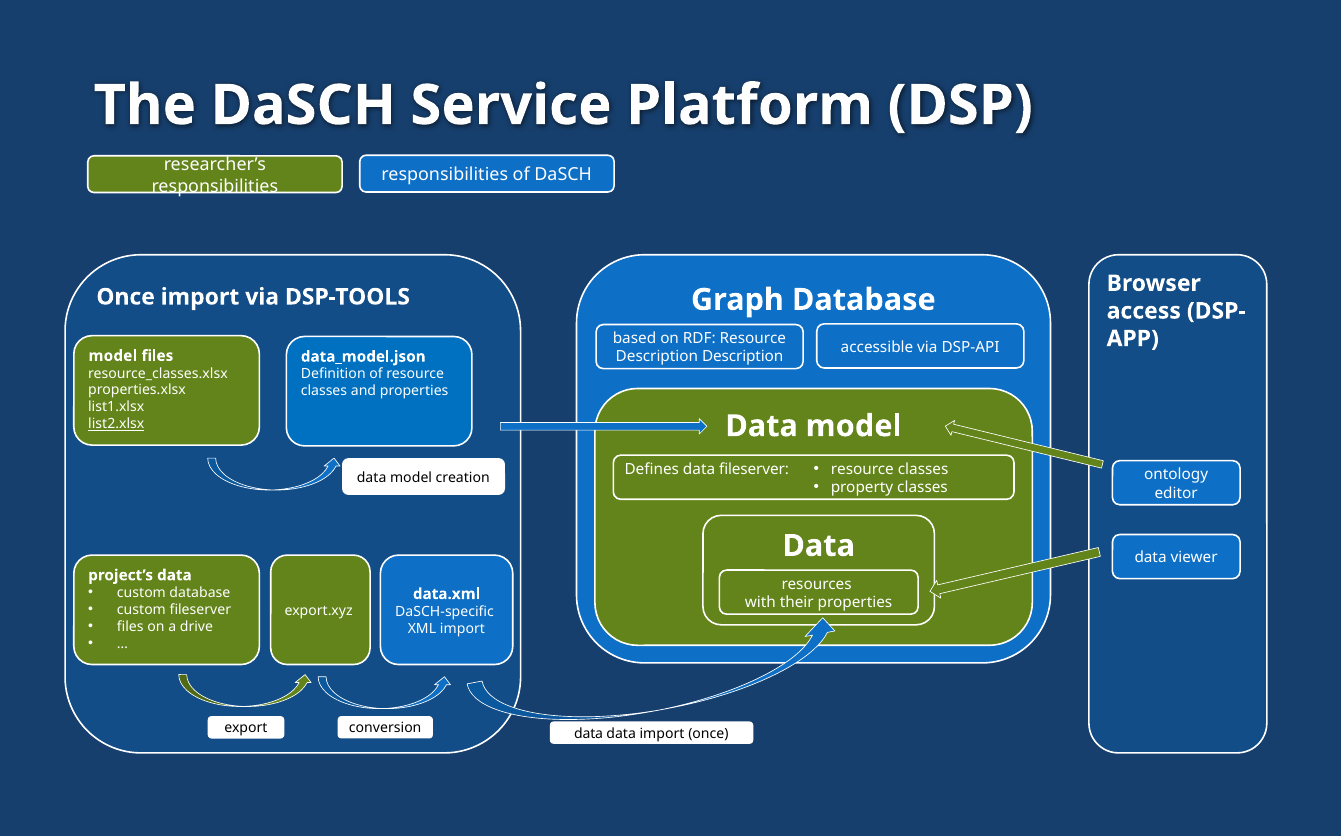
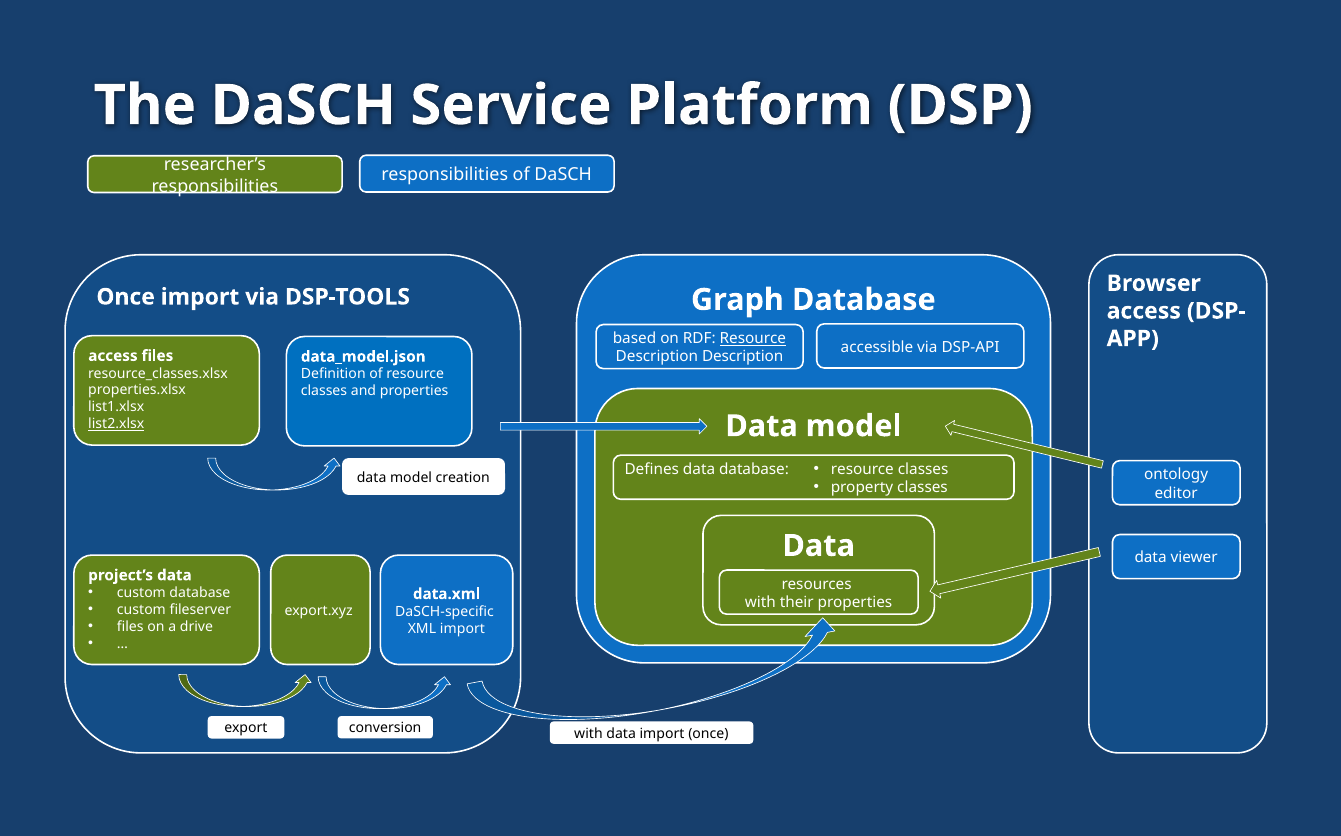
Resource underline: none -> present (753, 338)
model: model -> access (113, 356)
data fileserver: fileserver -> database (754, 469)
data: data -> with (588, 733)
